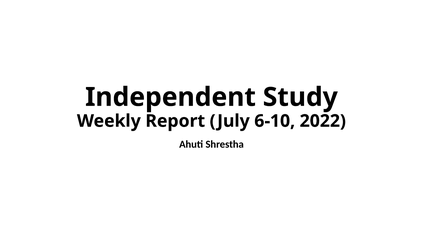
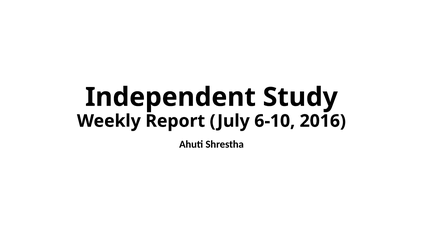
2022: 2022 -> 2016 (323, 121)
